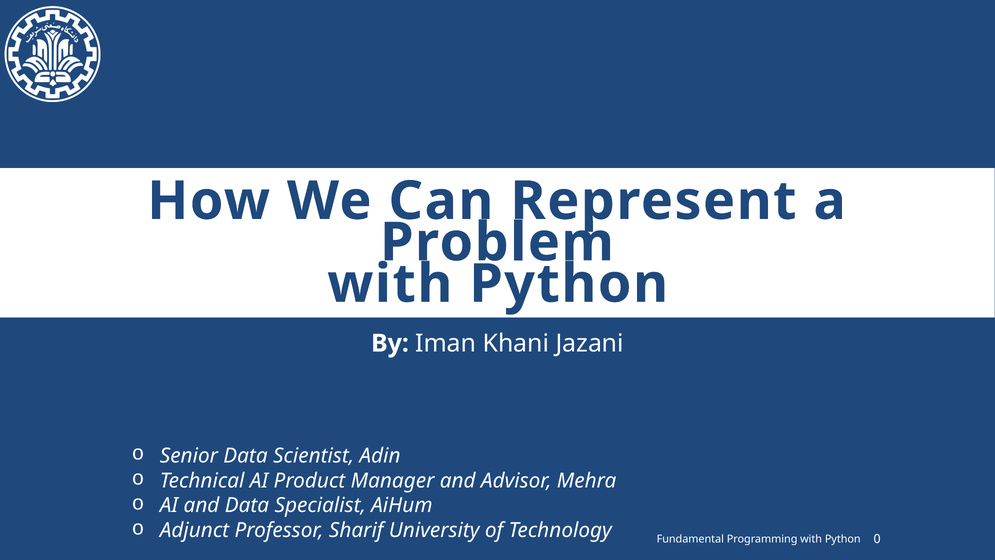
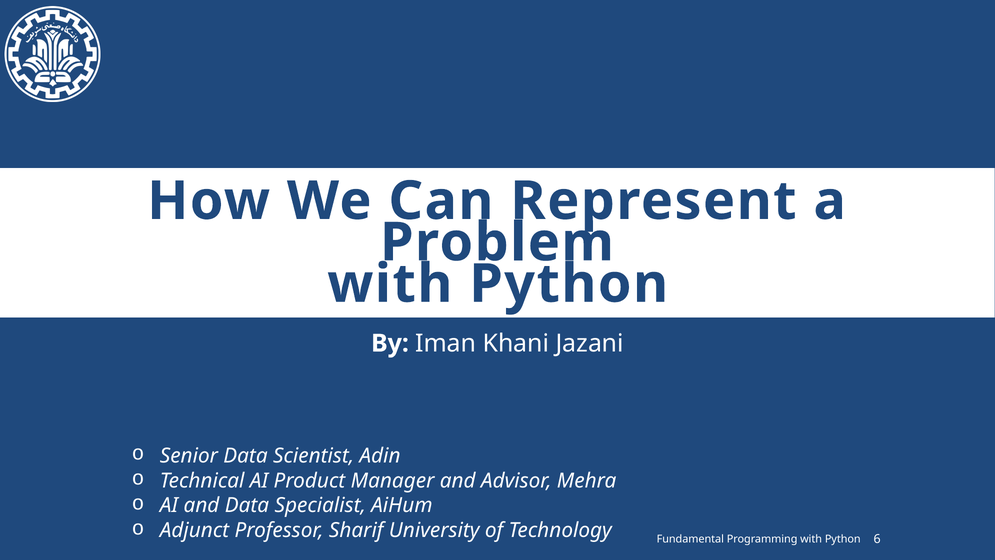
0: 0 -> 6 (877, 539)
